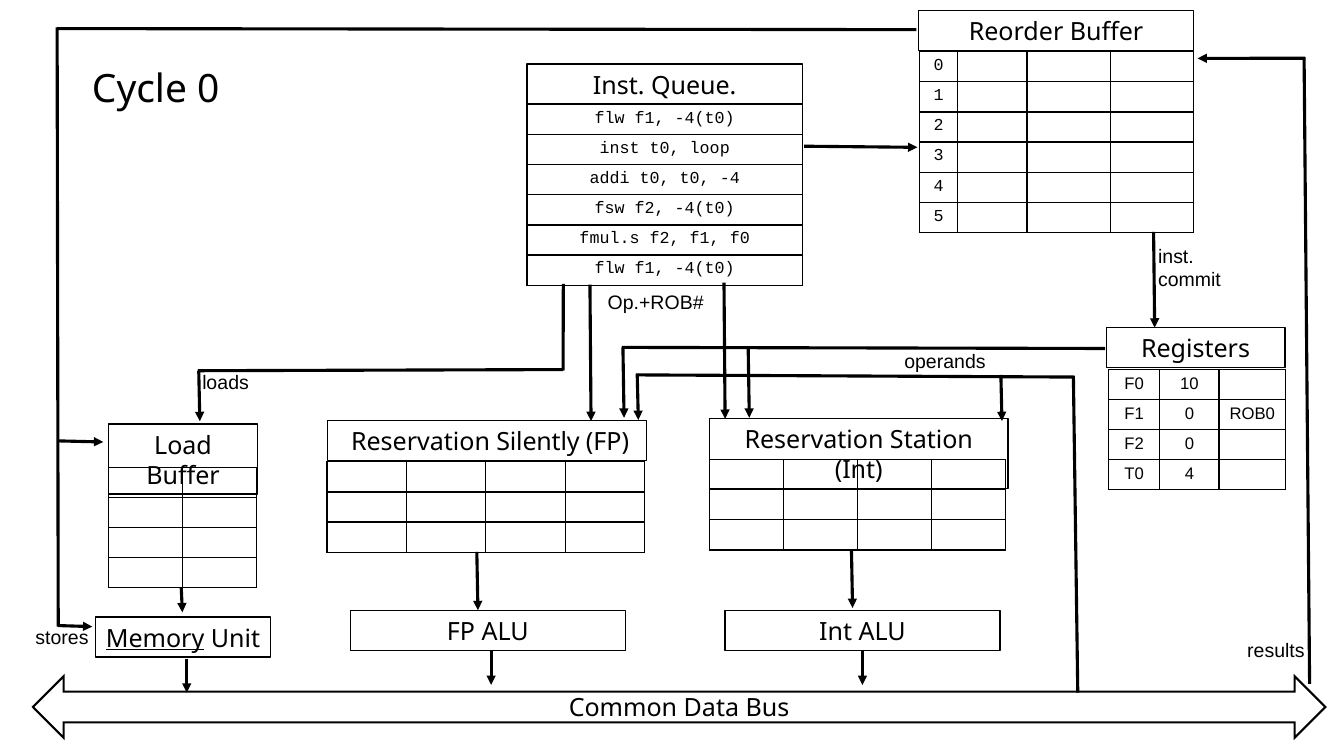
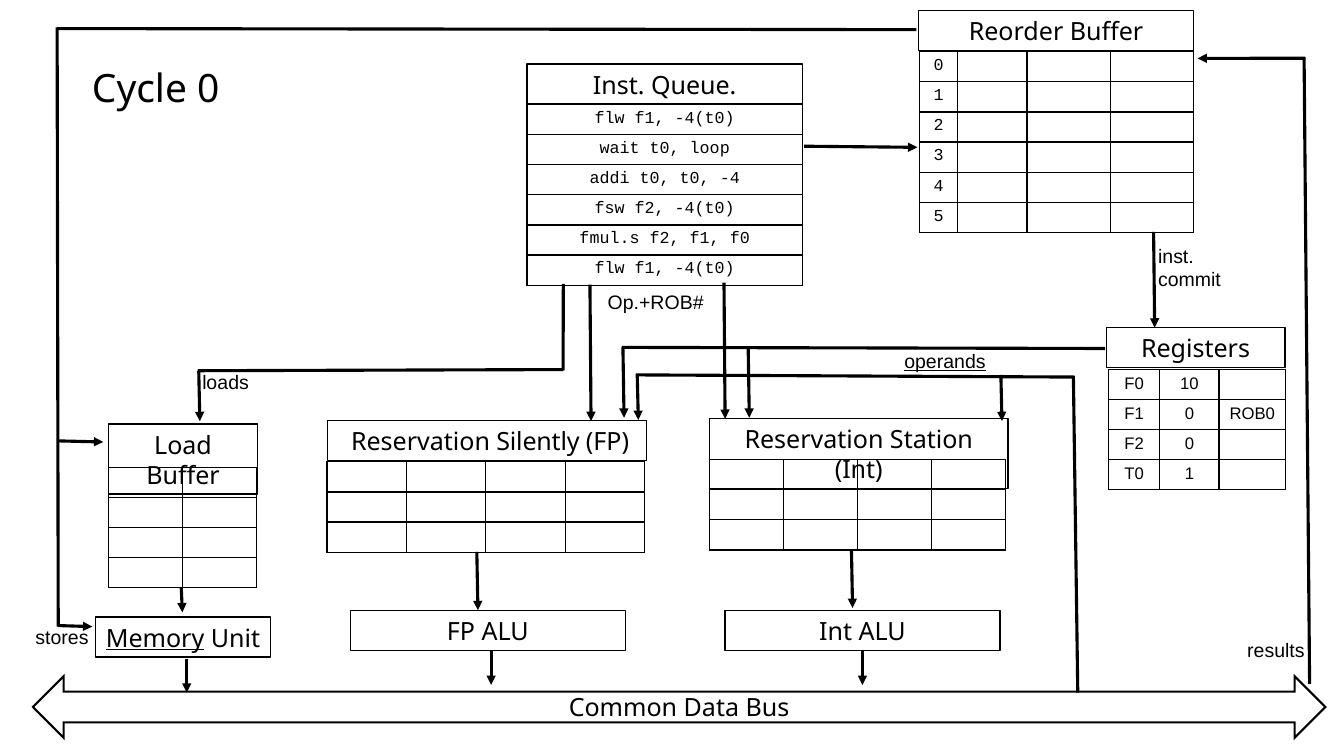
inst: inst -> wait (620, 148)
operands underline: none -> present (945, 362)
T0 4: 4 -> 1 (1189, 474)
